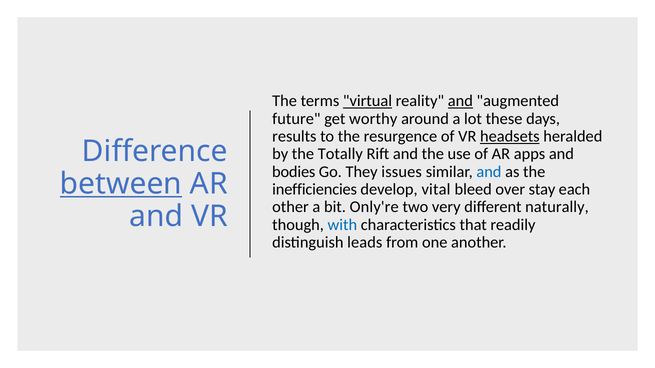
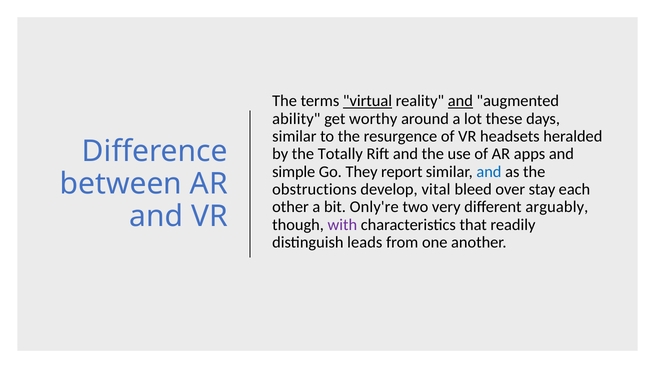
future: future -> ability (296, 119)
results: results -> similar (294, 136)
headsets underline: present -> none (510, 136)
bodies: bodies -> simple (294, 172)
issues: issues -> report (402, 172)
between underline: present -> none (121, 184)
inefficiencies: inefficiencies -> obstructions (314, 190)
naturally: naturally -> arguably (557, 207)
with colour: blue -> purple (342, 225)
